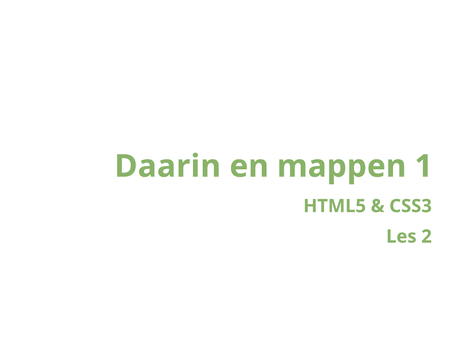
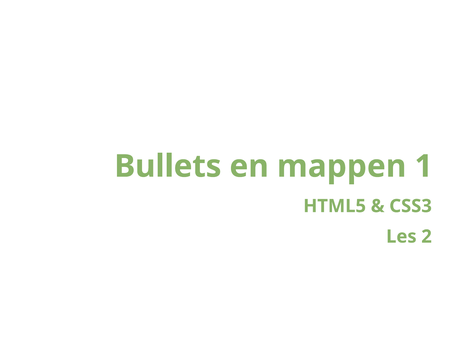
Daarin: Daarin -> Bullets (168, 166)
